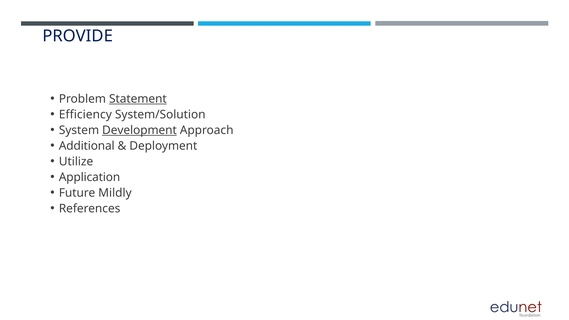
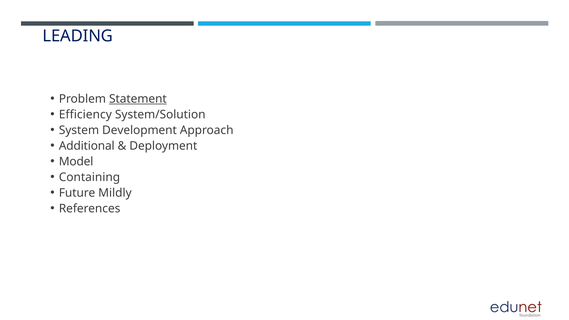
PROVIDE: PROVIDE -> LEADING (78, 36)
Development underline: present -> none (139, 130)
Utilize: Utilize -> Model (76, 162)
Application: Application -> Containing (89, 177)
